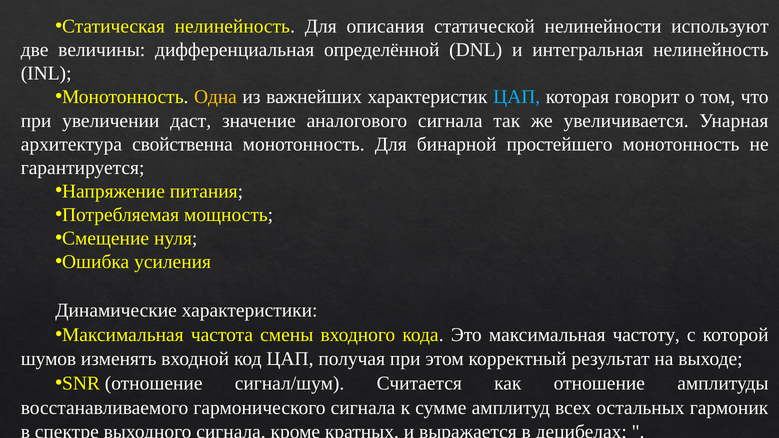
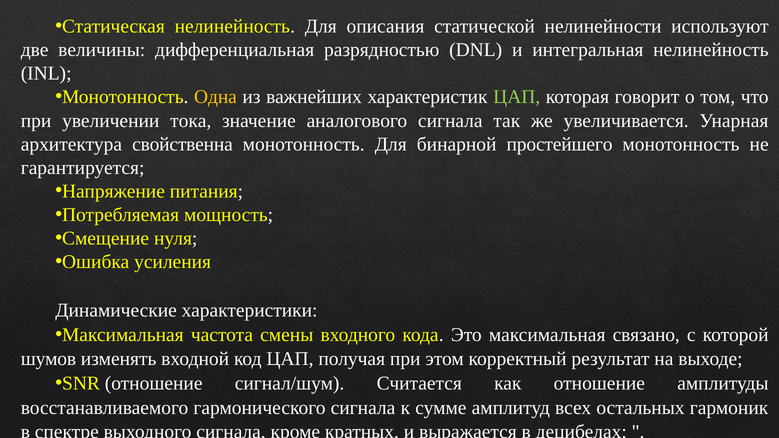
определённой: определённой -> разрядностью (382, 50)
ЦАП colour: light blue -> light green (517, 97)
даст: даст -> тока (191, 121)
частоту: частоту -> связано (646, 335)
